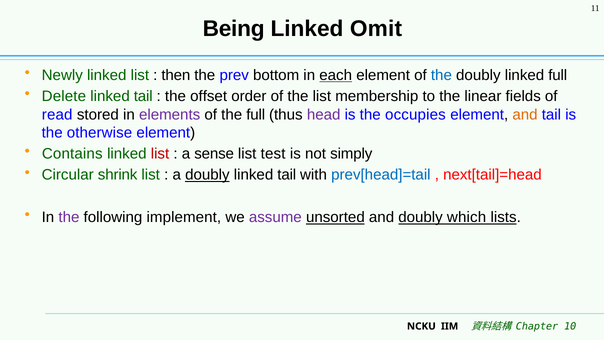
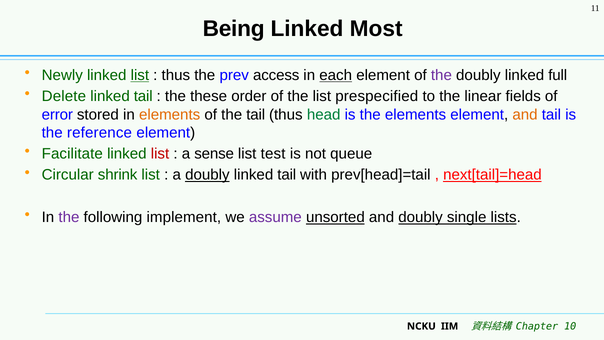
Omit: Omit -> Most (376, 29)
list underline: none -> present (140, 75)
then: then -> thus (176, 75)
bottom: bottom -> access (276, 75)
the colour: blue -> purple (441, 75)
offset: offset -> these (209, 96)
membership: membership -> prespecified (377, 96)
read: read -> error (57, 114)
elements colour: purple -> orange (170, 114)
the full: full -> tail (256, 114)
head colour: purple -> green (324, 114)
the occupies: occupies -> elements (416, 114)
otherwise: otherwise -> reference (99, 133)
Contains: Contains -> Facilitate (72, 154)
simply: simply -> queue (351, 154)
prev[head]=tail colour: blue -> black (381, 175)
next[tail]=head underline: none -> present (492, 175)
which: which -> single (467, 217)
